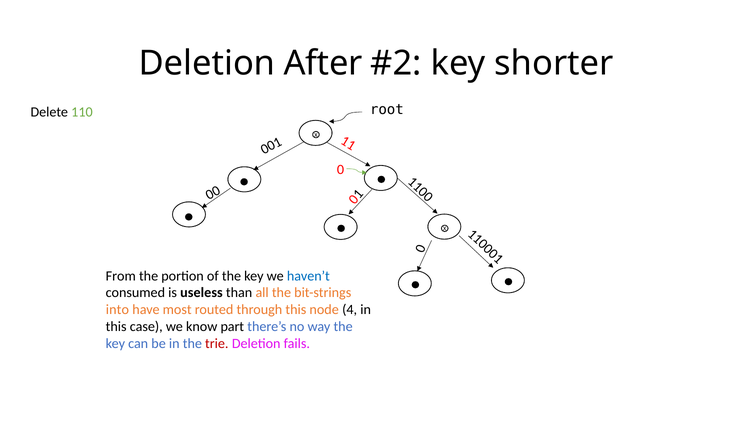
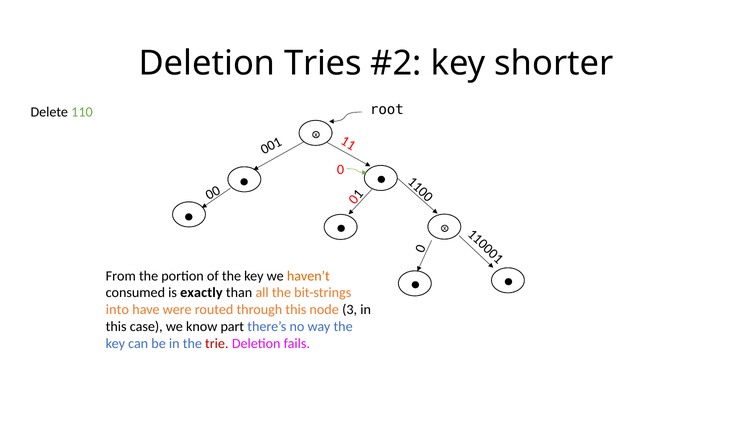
After: After -> Tries (323, 63)
haven’t colour: blue -> orange (308, 276)
useless: useless -> exactly (201, 293)
most: most -> were (177, 309)
4: 4 -> 3 (350, 309)
